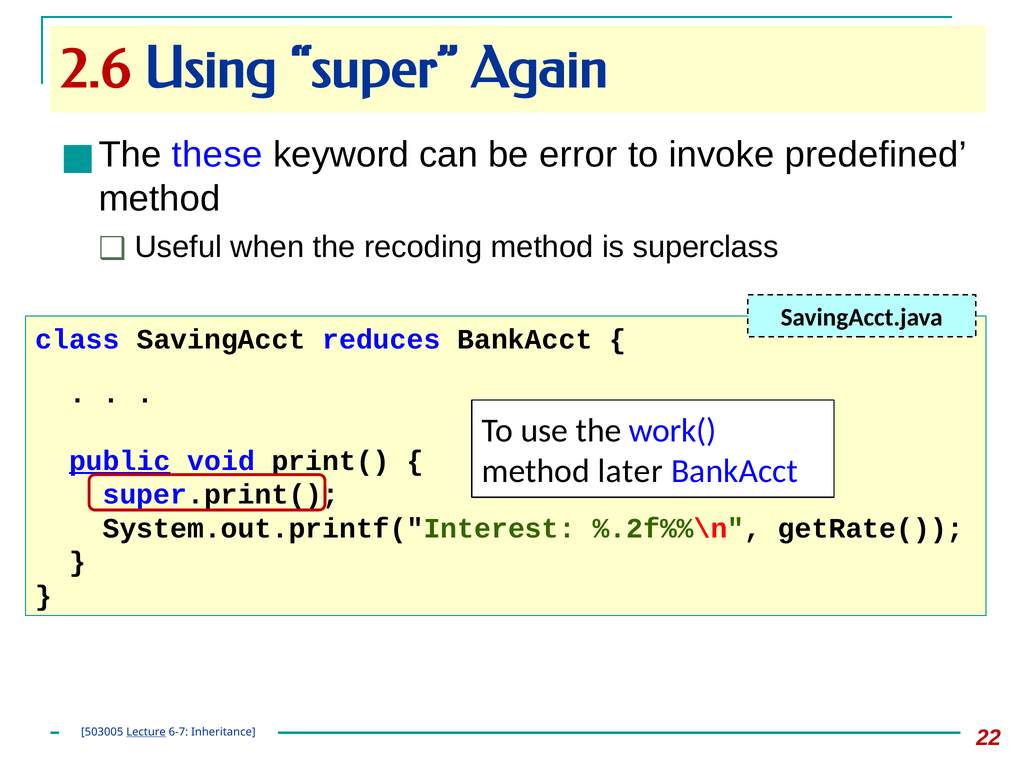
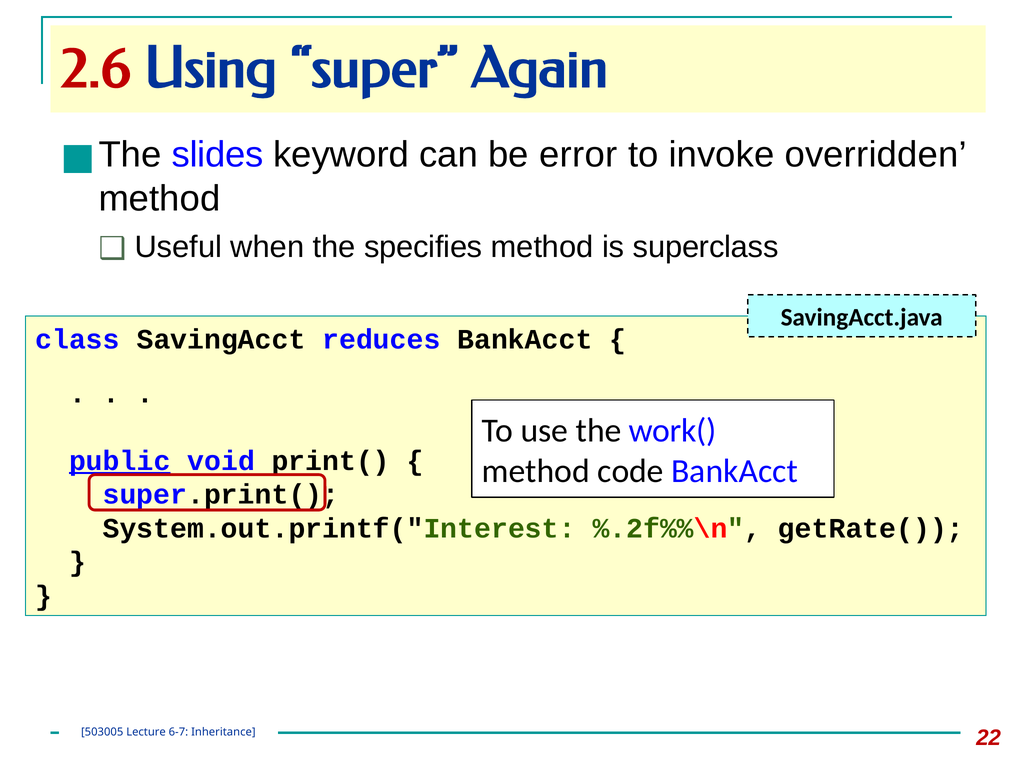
these: these -> slides (218, 155)
predefined: predefined -> overridden (876, 155)
recoding: recoding -> specifies (423, 247)
later: later -> code (630, 471)
Lecture underline: present -> none (146, 732)
